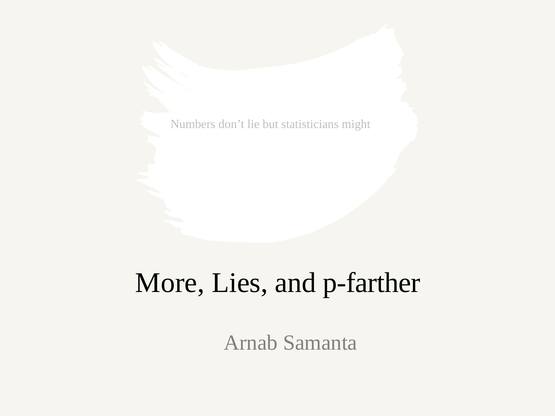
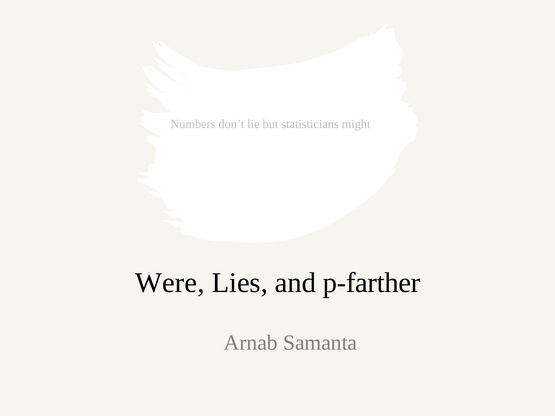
More: More -> Were (170, 283)
